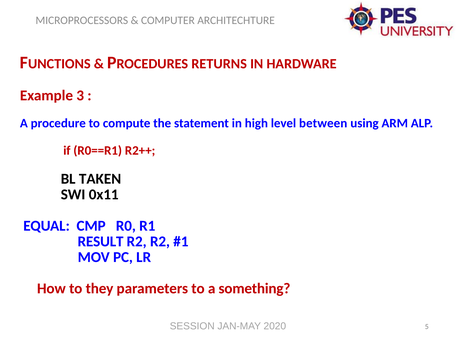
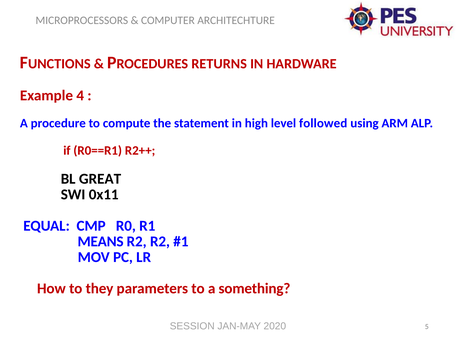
3: 3 -> 4 (80, 96)
between: between -> followed (323, 123)
TAKEN: TAKEN -> GREAT (100, 179)
RESULT: RESULT -> MEANS (101, 242)
